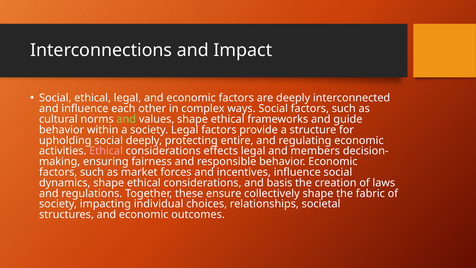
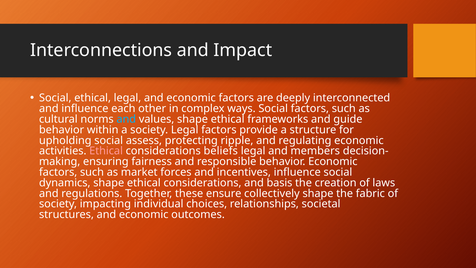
and colour: light green -> light blue (126, 119)
social deeply: deeply -> assess (144, 140)
entire: entire -> ripple (237, 140)
effects: effects -> beliefs (221, 151)
